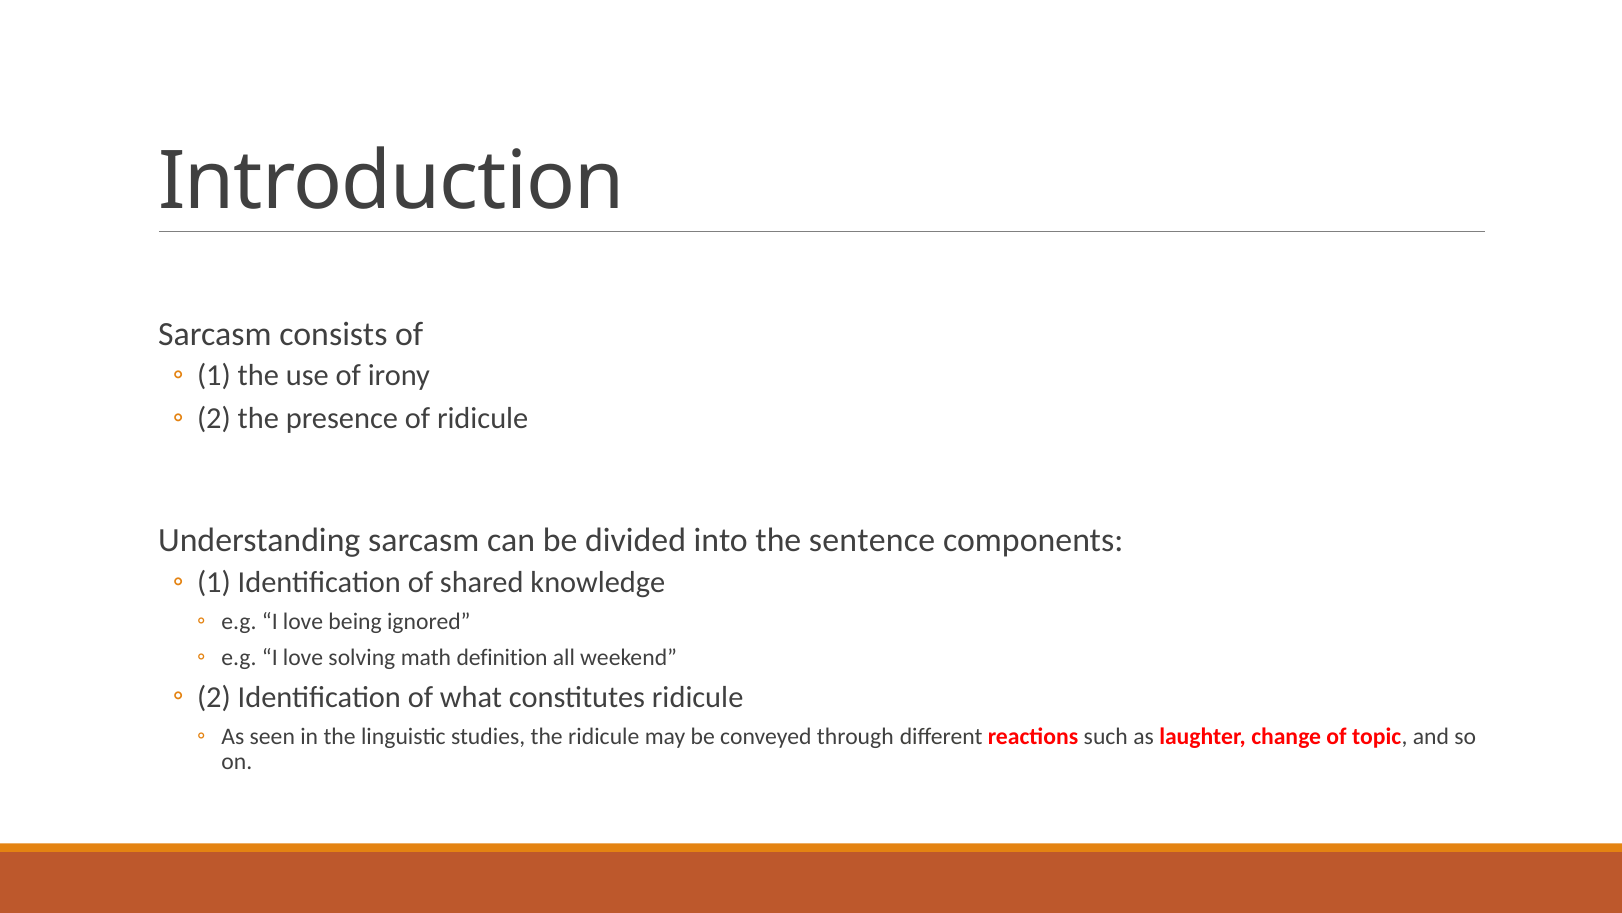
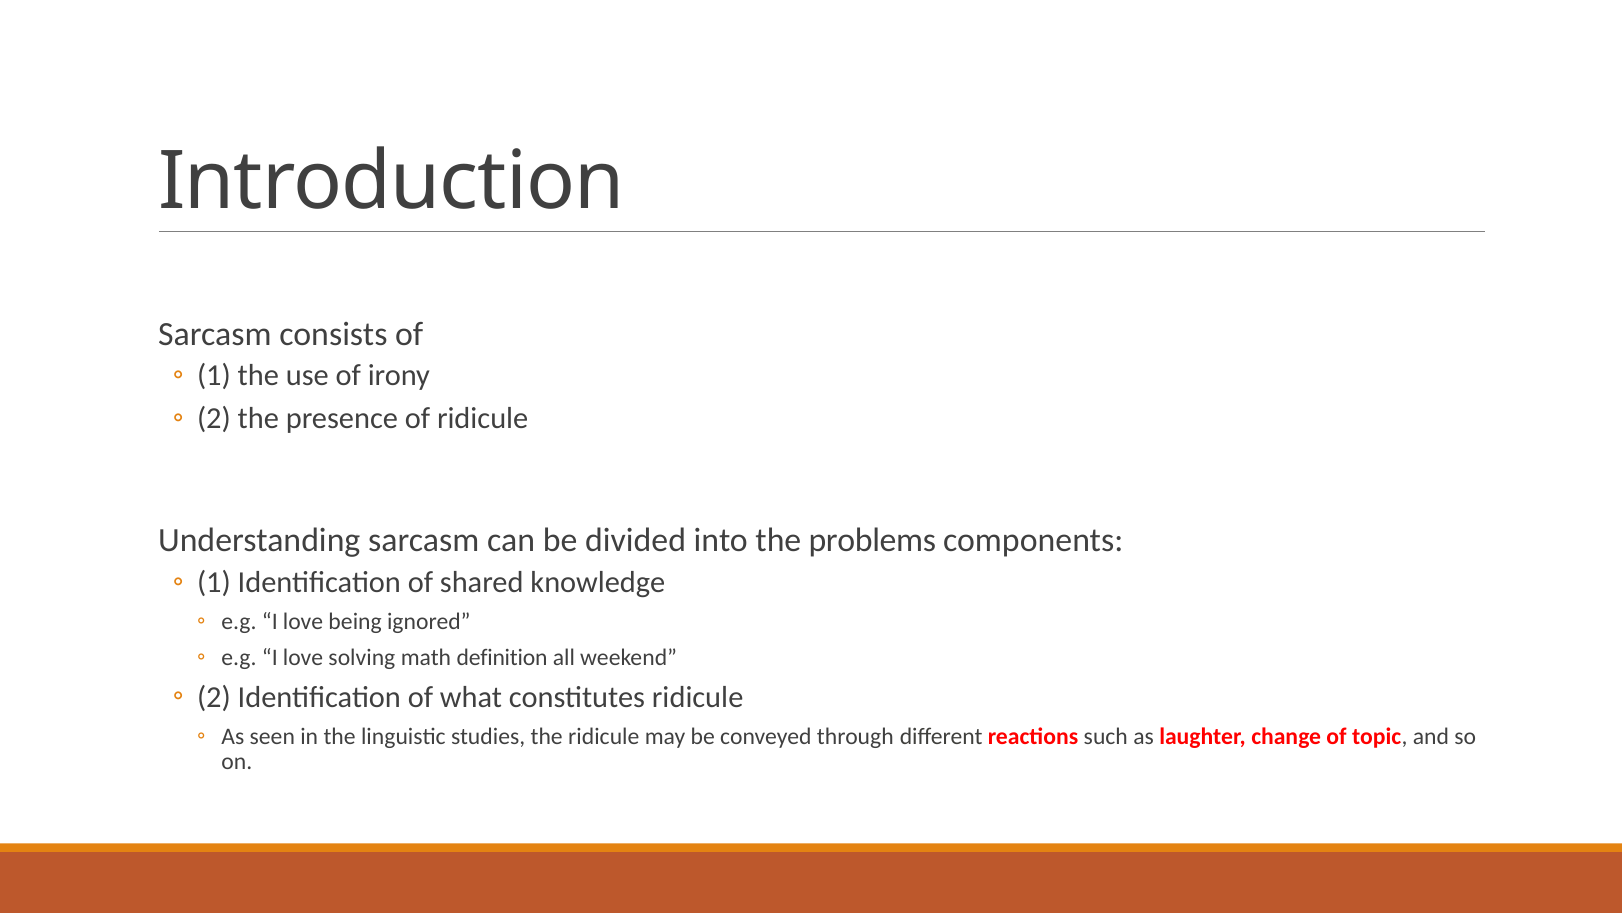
sentence: sentence -> problems (872, 540)
